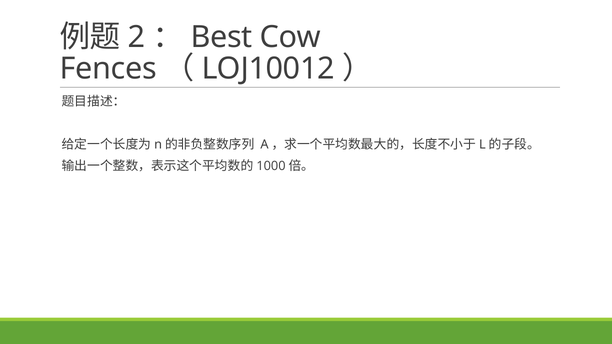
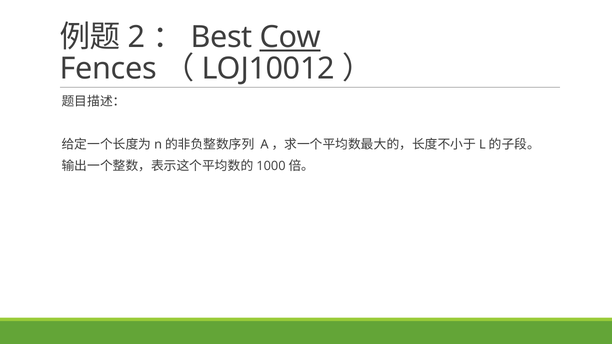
Cow underline: none -> present (290, 37)
